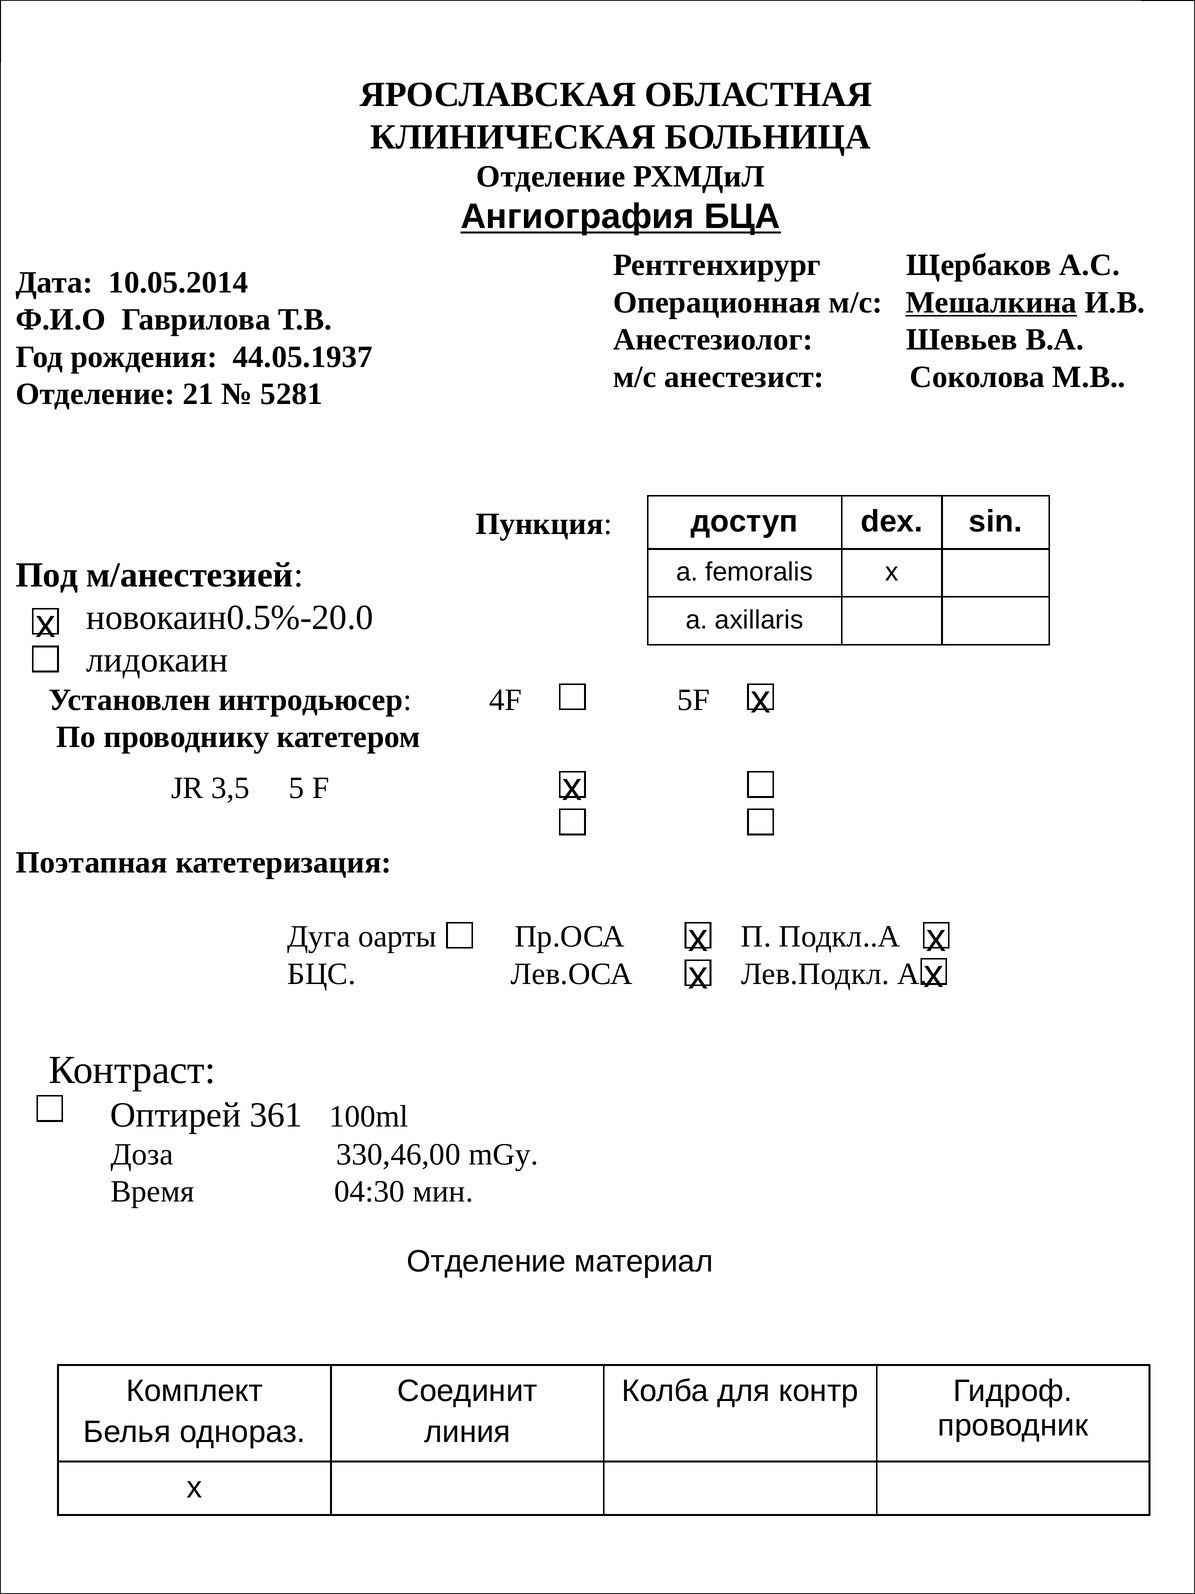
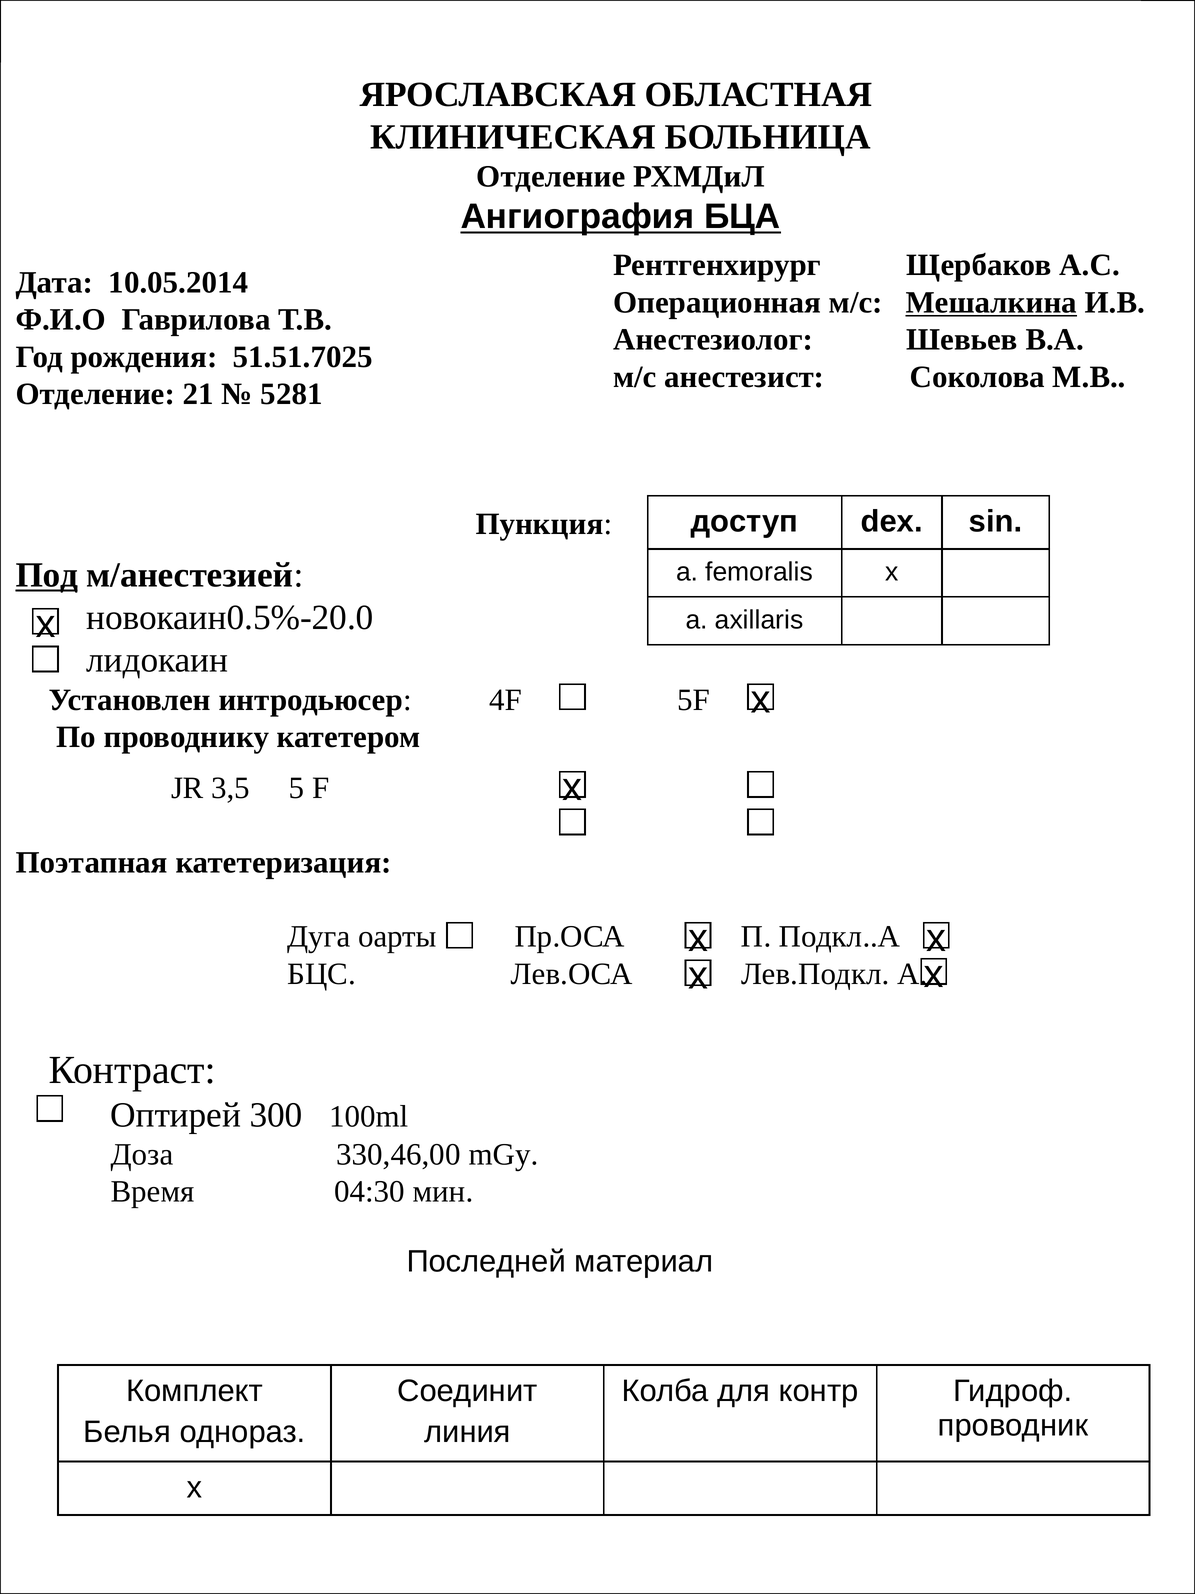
44.05.1937: 44.05.1937 -> 51.51.7025 (303, 357)
Под underline: none -> present (47, 575)
361: 361 -> 300 (276, 1114)
Отделение: Отделение -> Последней (486, 1261)
